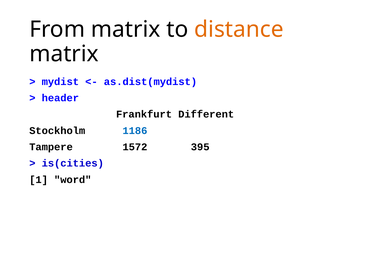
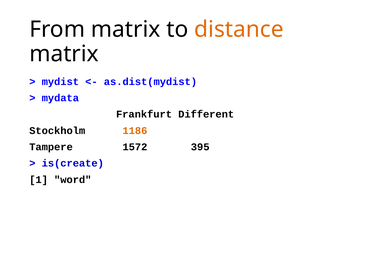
header: header -> mydata (60, 98)
1186 colour: blue -> orange (135, 131)
is(cities: is(cities -> is(create (73, 163)
